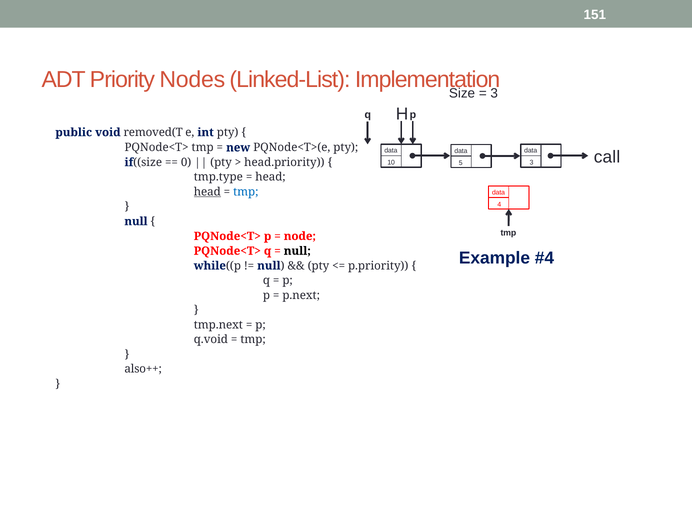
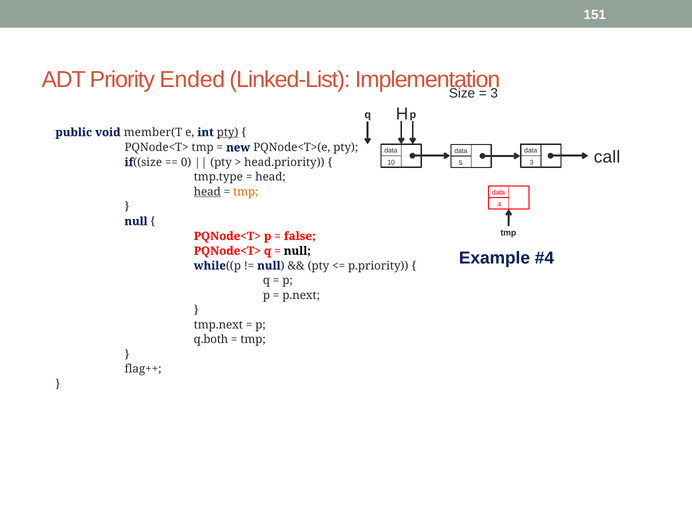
Nodes: Nodes -> Ended (192, 79)
removed(T: removed(T -> member(T (153, 132)
pty underline: none -> present (228, 132)
tmp colour: blue -> orange (246, 192)
node: node -> false (300, 236)
q.void: q.void -> q.both (211, 340)
also++: also++ -> flag++ (143, 369)
